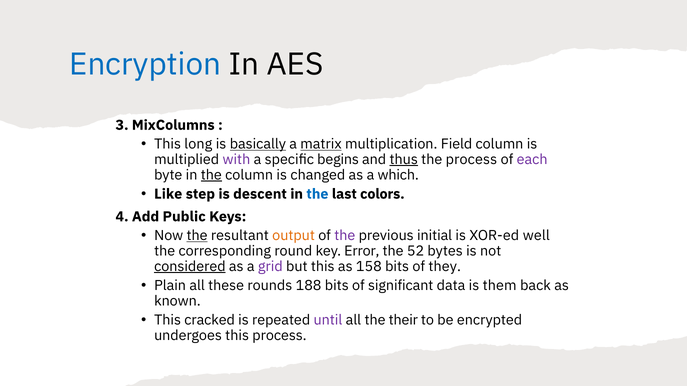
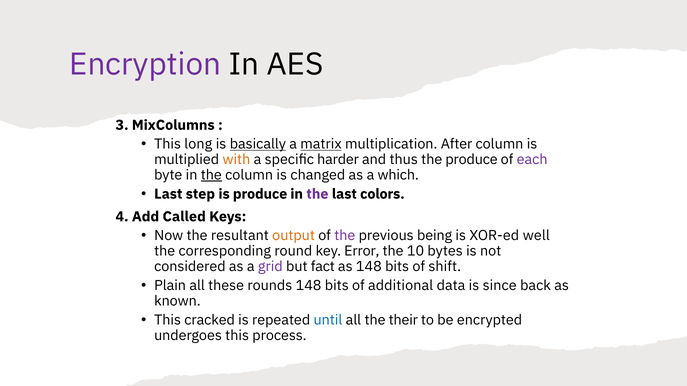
Encryption colour: blue -> purple (145, 64)
Field: Field -> After (457, 144)
with colour: purple -> orange (236, 160)
begins: begins -> harder (338, 160)
thus underline: present -> none (404, 160)
the process: process -> produce (472, 160)
Like: Like -> Last (168, 194)
is descent: descent -> produce (260, 194)
the colour: blue -> purple (317, 194)
Public: Public -> Called (184, 217)
the underline: present -> none (197, 236)
initial: initial -> being (435, 236)
52: 52 -> 10 (416, 251)
considered underline: present -> none (190, 267)
but this: this -> fact (323, 267)
as 158: 158 -> 148 (369, 267)
they: they -> shift (445, 267)
rounds 188: 188 -> 148 (309, 286)
significant: significant -> additional (401, 286)
them: them -> since (500, 286)
until colour: purple -> blue (328, 320)
